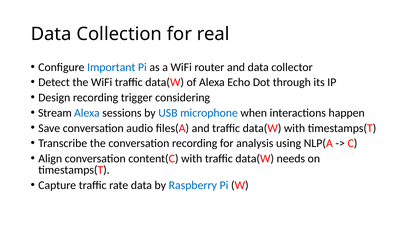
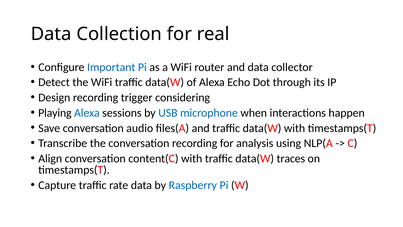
Stream: Stream -> Playing (55, 113)
needs: needs -> traces (291, 158)
